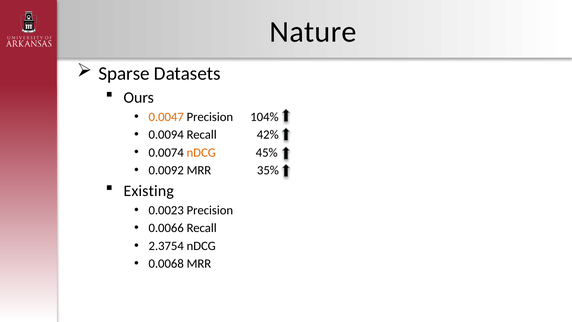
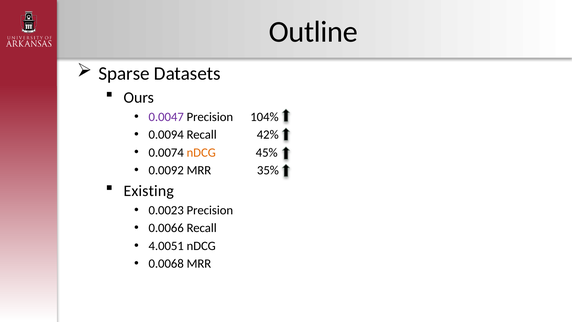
Nature: Nature -> Outline (313, 32)
0.0047 colour: orange -> purple (166, 117)
2.3754: 2.3754 -> 4.0051 (166, 246)
